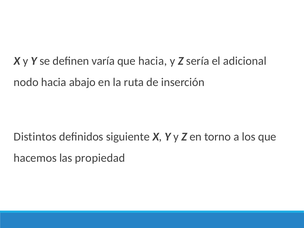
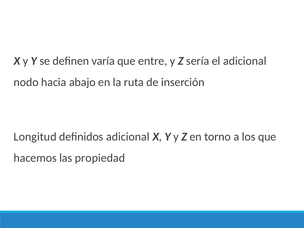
que hacia: hacia -> entre (153, 61)
Distintos: Distintos -> Longitud (35, 137)
definidos siguiente: siguiente -> adicional (128, 137)
